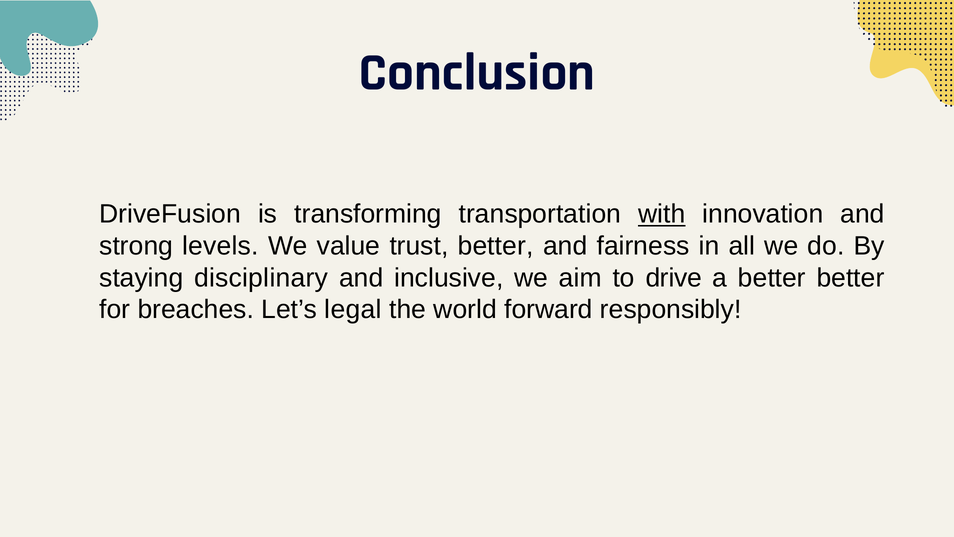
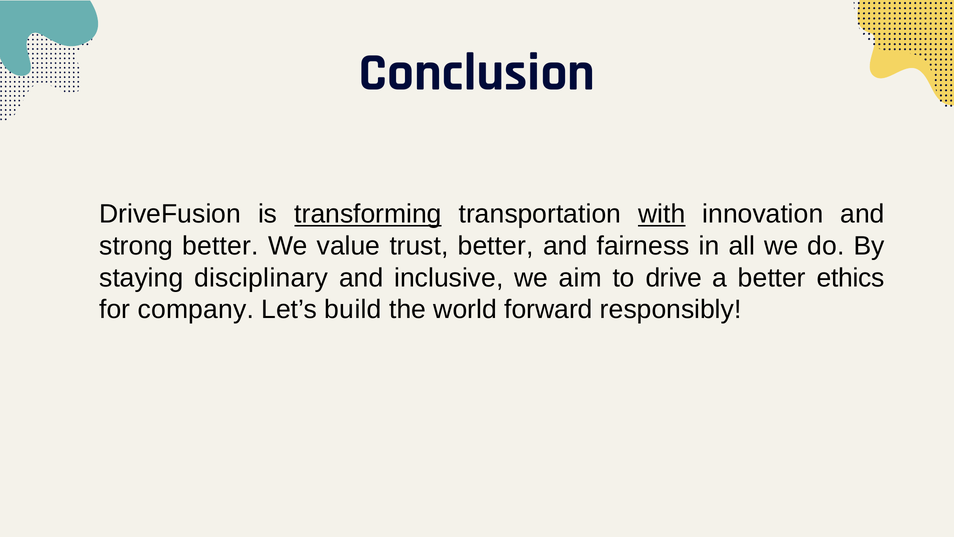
transforming underline: none -> present (368, 214)
strong levels: levels -> better (220, 246)
better better: better -> ethics (851, 278)
breaches: breaches -> company (196, 309)
legal: legal -> build (353, 309)
